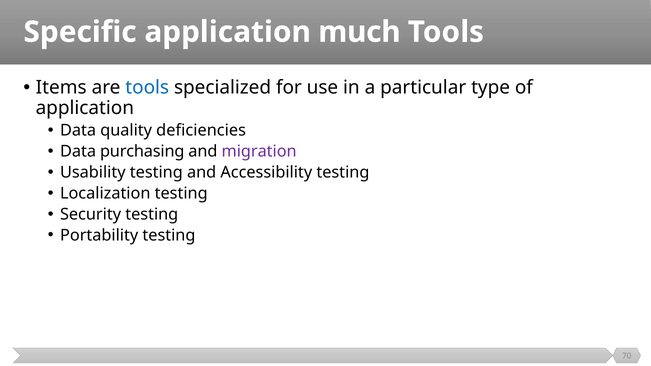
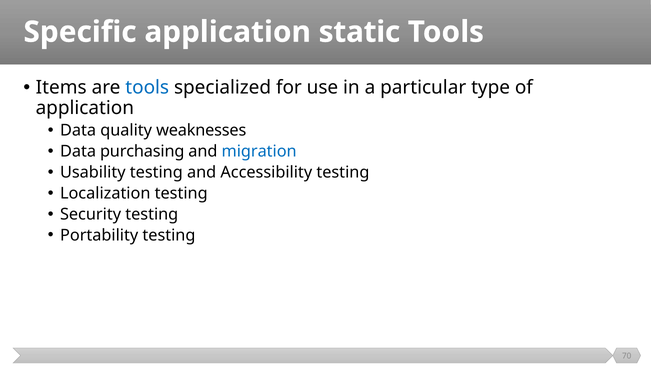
much: much -> static (359, 32)
deficiencies: deficiencies -> weaknesses (201, 131)
migration colour: purple -> blue (259, 152)
